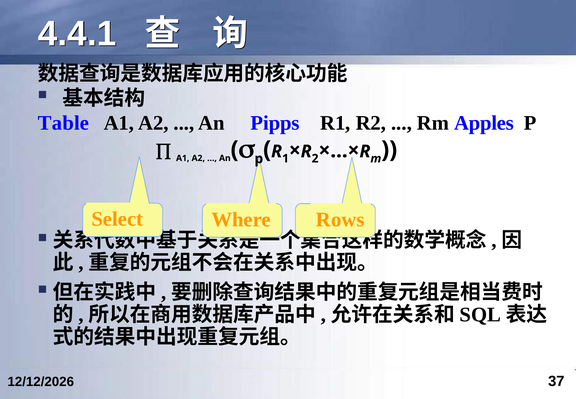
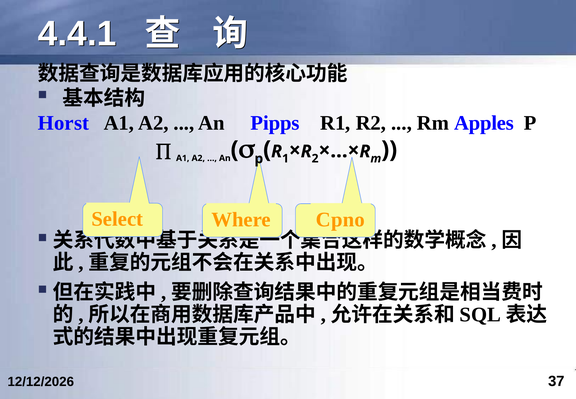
Table: Table -> Horst (63, 123)
Rows: Rows -> Cpno (340, 219)
